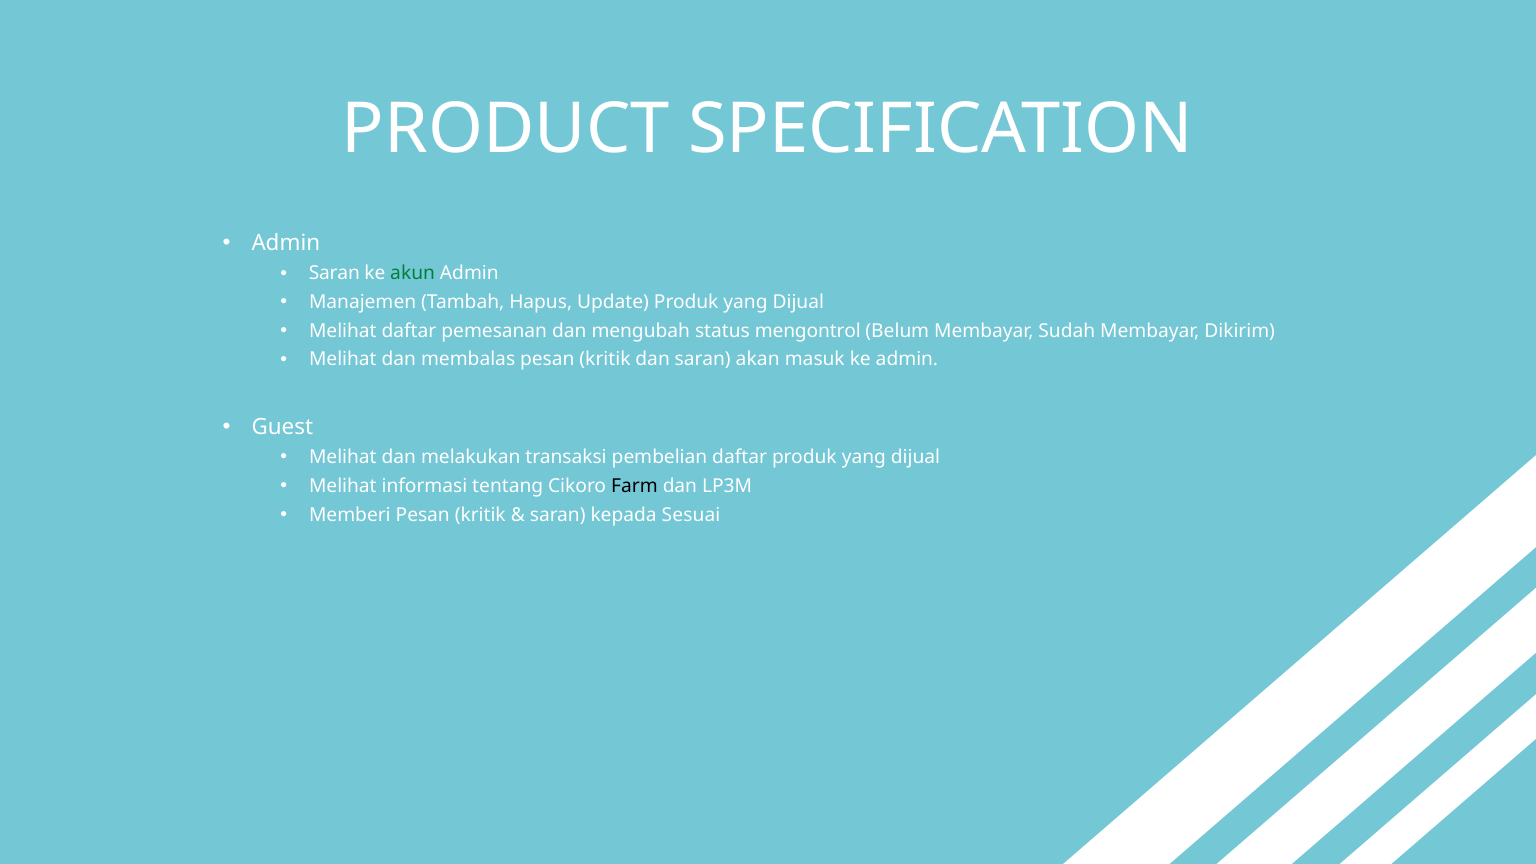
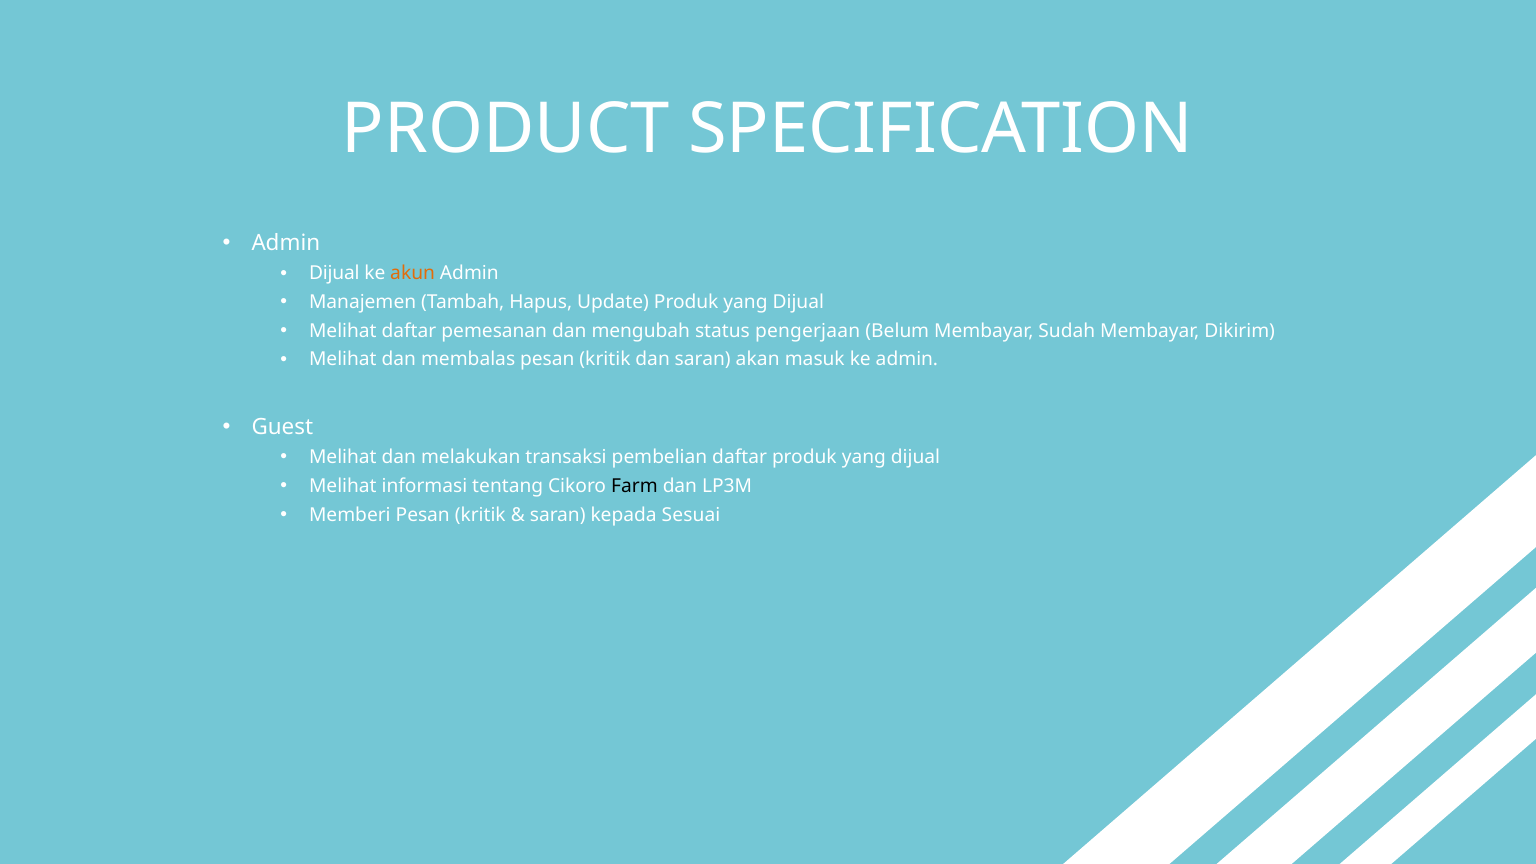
Saran: Saran -> Dijual (334, 274)
akun colour: green -> orange (413, 274)
mengontrol: mengontrol -> pengerjaan (808, 331)
